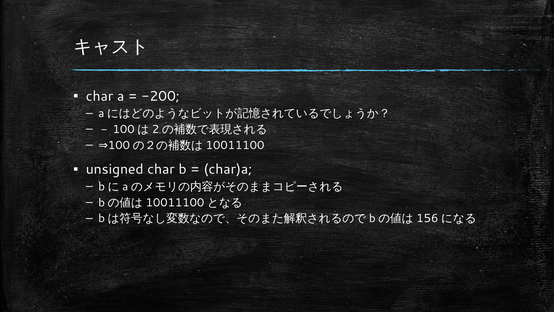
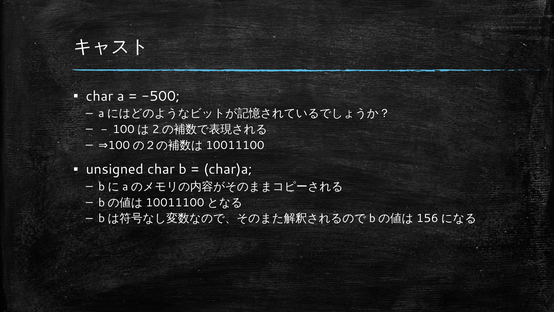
-200: -200 -> -500 (160, 96)
